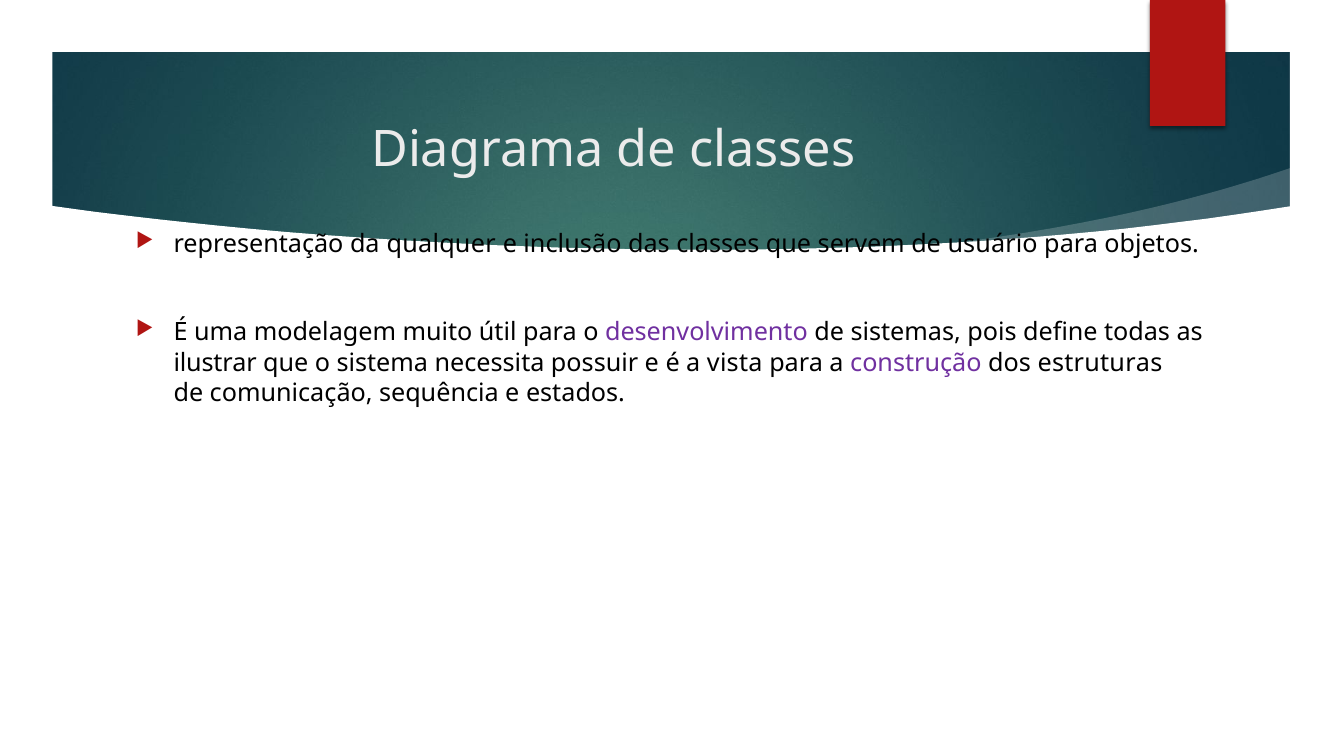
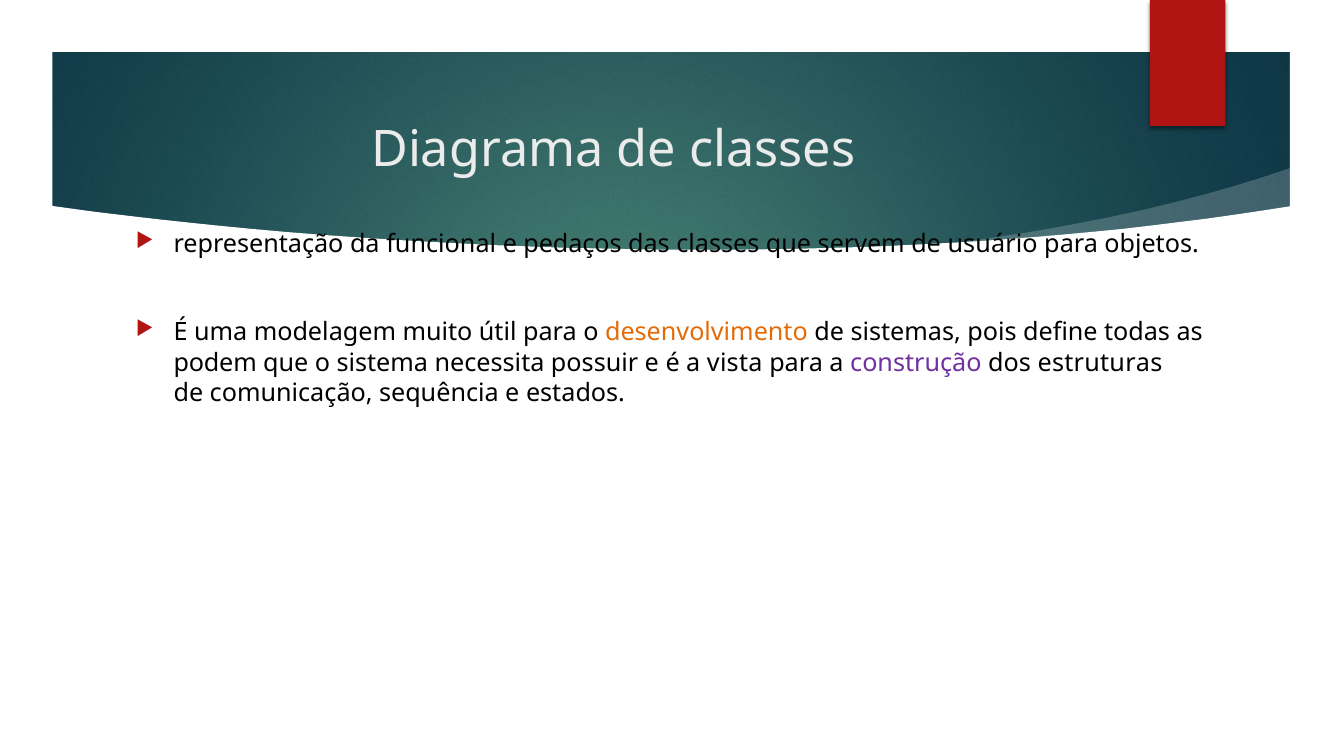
qualquer: qualquer -> funcional (441, 244)
inclusão: inclusão -> pedaços (573, 244)
desenvolvimento colour: purple -> orange (706, 332)
ilustrar: ilustrar -> podem (215, 363)
